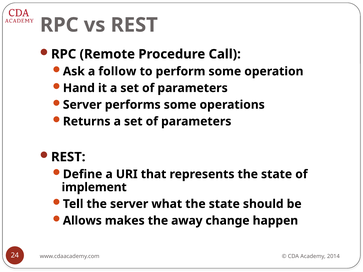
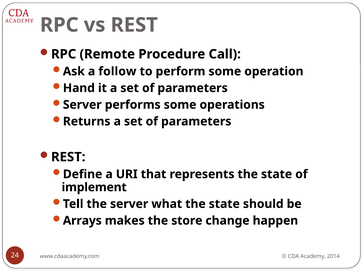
Allows: Allows -> Arrays (82, 221)
away: away -> store (187, 221)
